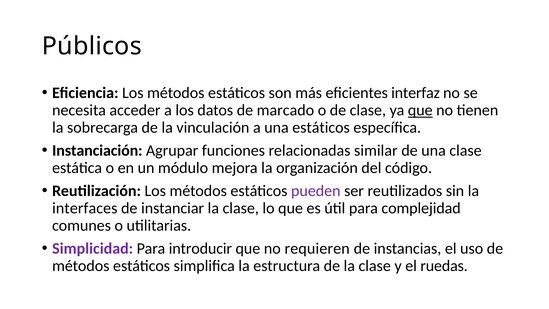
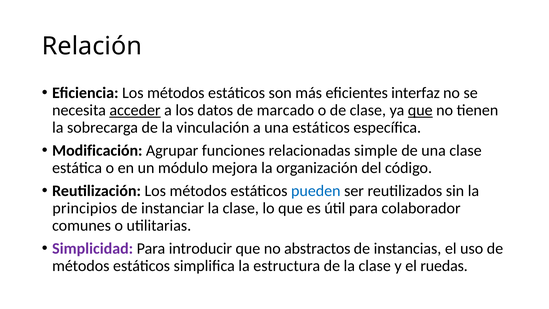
Públicos: Públicos -> Relación (92, 46)
acceder underline: none -> present (135, 110)
Instanciación: Instanciación -> Modificación (97, 150)
similar: similar -> simple (376, 150)
pueden colour: purple -> blue (316, 191)
interfaces: interfaces -> principios (85, 208)
complejidad: complejidad -> colaborador (421, 208)
requieren: requieren -> abstractos (317, 248)
